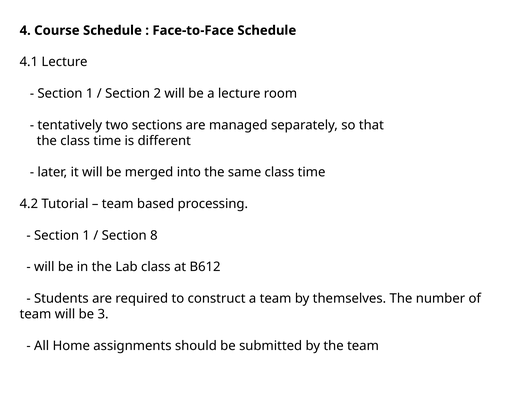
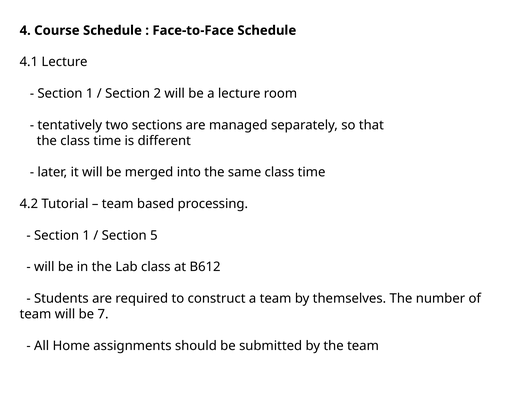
8: 8 -> 5 (154, 235)
3: 3 -> 7 (103, 314)
